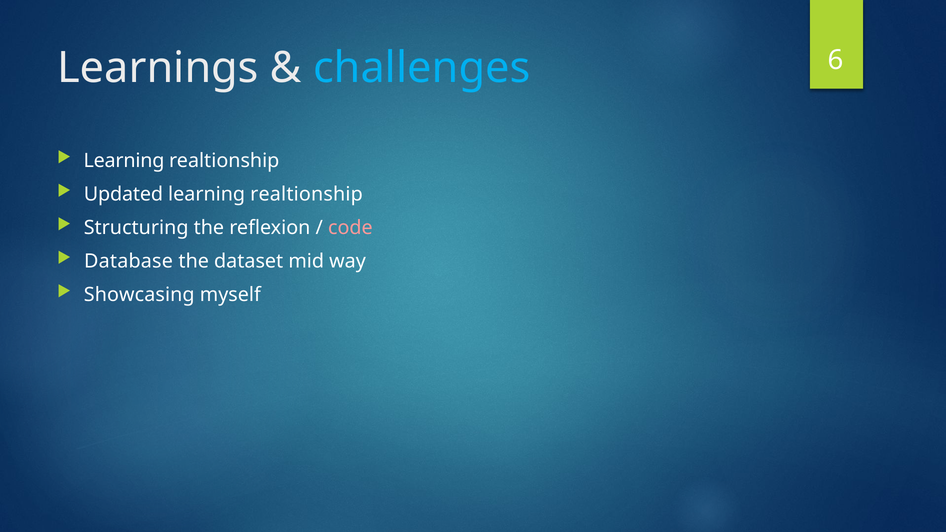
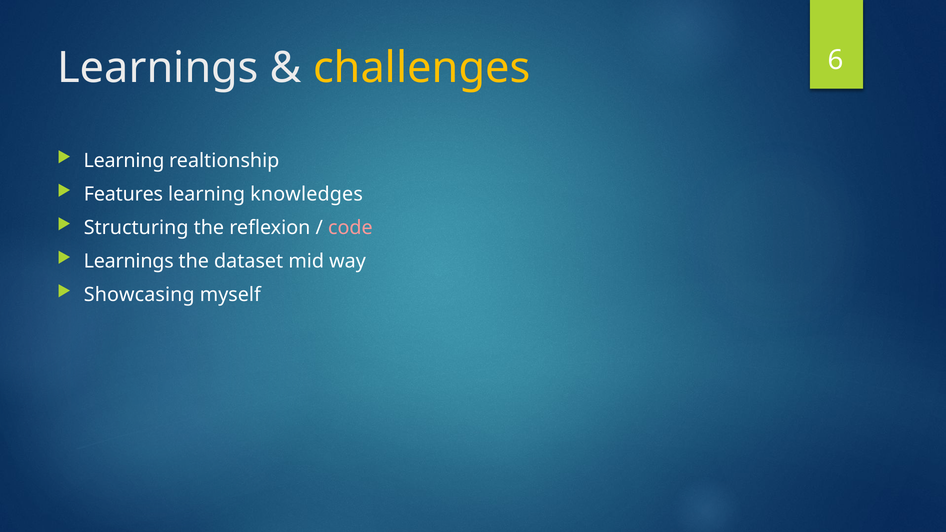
challenges colour: light blue -> yellow (422, 68)
Updated: Updated -> Features (123, 194)
realtionship: realtionship -> knowledges (307, 194)
Database: Database -> Learnings (129, 261)
